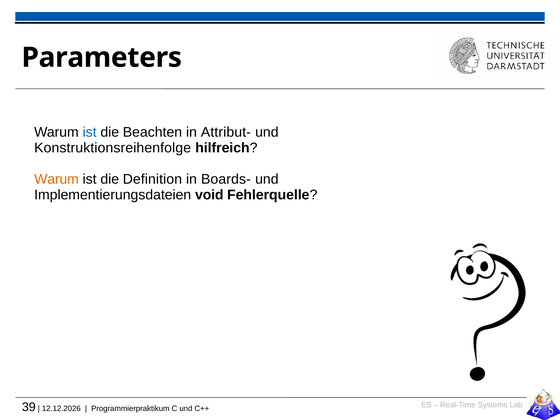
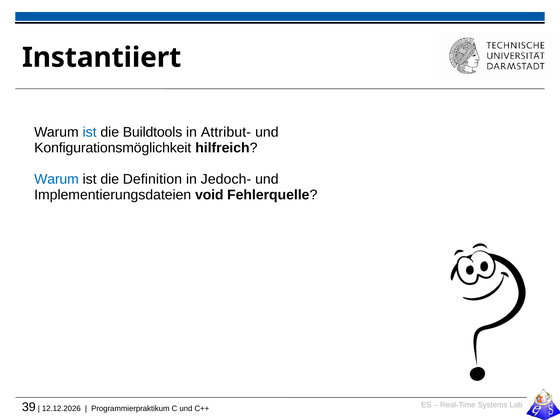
Parameters: Parameters -> Instantiiert (102, 58)
Beachten: Beachten -> Buildtools (153, 132)
Konstruktionsreihenfolge: Konstruktionsreihenfolge -> Konfigurationsmöglichkeit (113, 148)
Warum colour: orange -> blue (57, 179)
Boards-: Boards- -> Jedoch- (226, 179)
